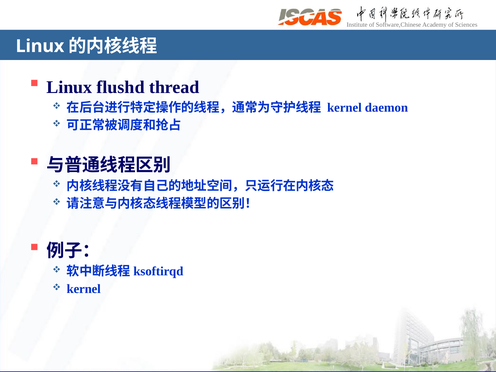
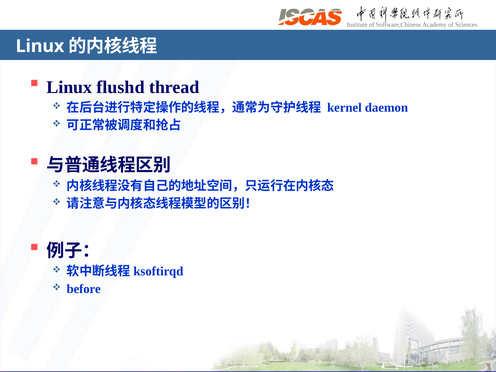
kernel: kernel -> before (84, 289)
